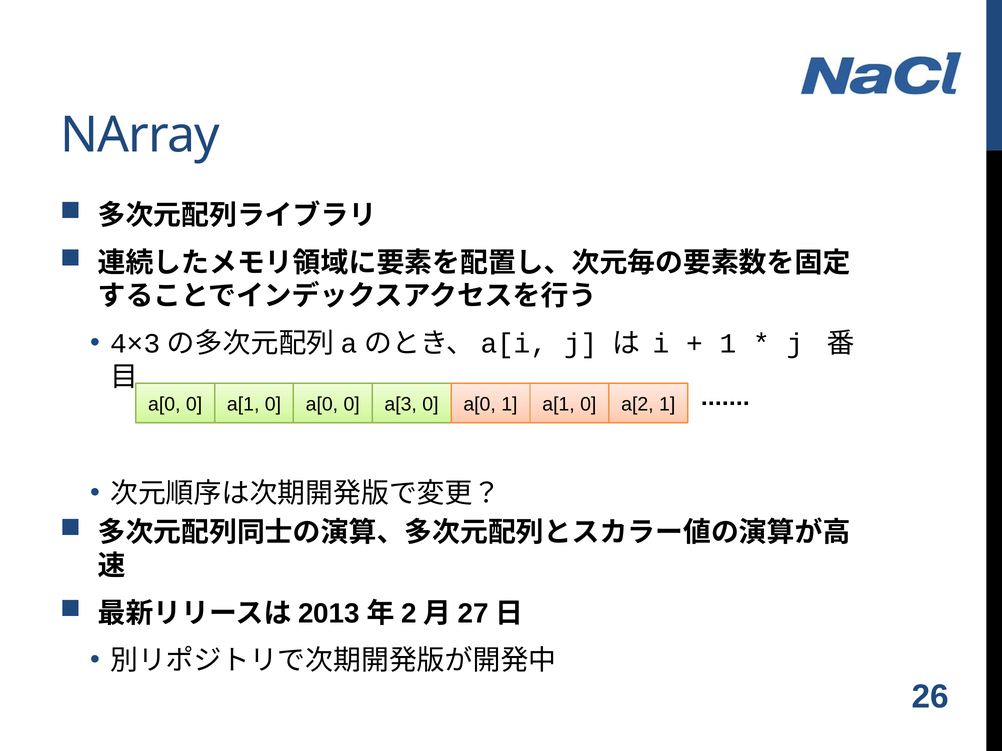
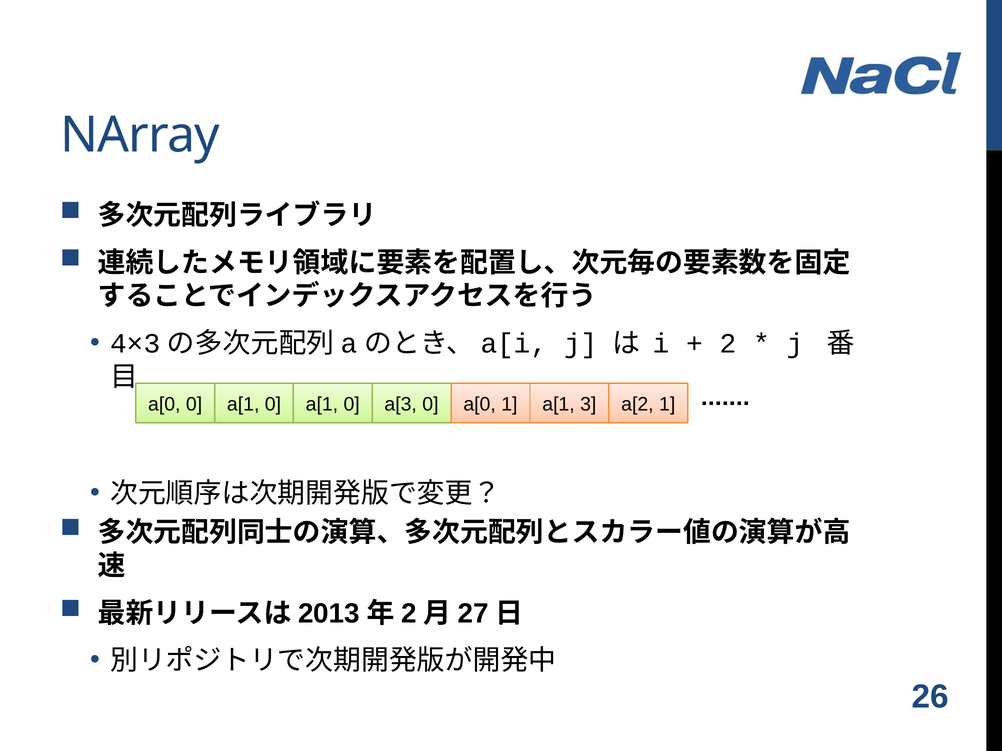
1: 1 -> 2 (728, 344)
a[1 0 a[0: a[0 -> a[1 (322, 405)
1 a[1 0: 0 -> 3 (588, 405)
